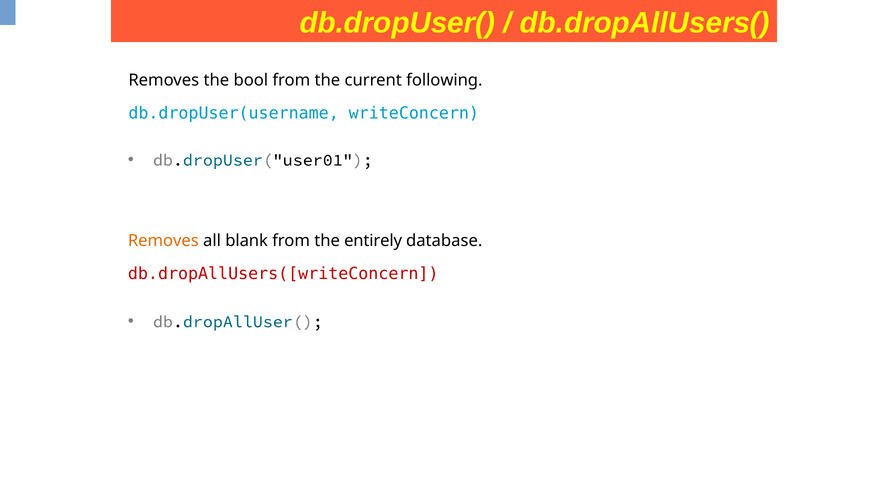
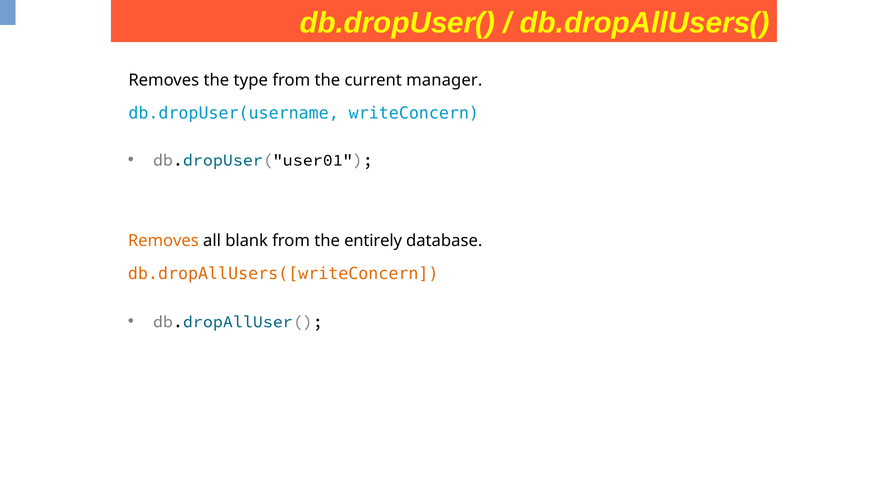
bool: bool -> type (251, 80)
following: following -> manager (444, 80)
db.dropAllUsers([writeConcern colour: red -> orange (283, 274)
